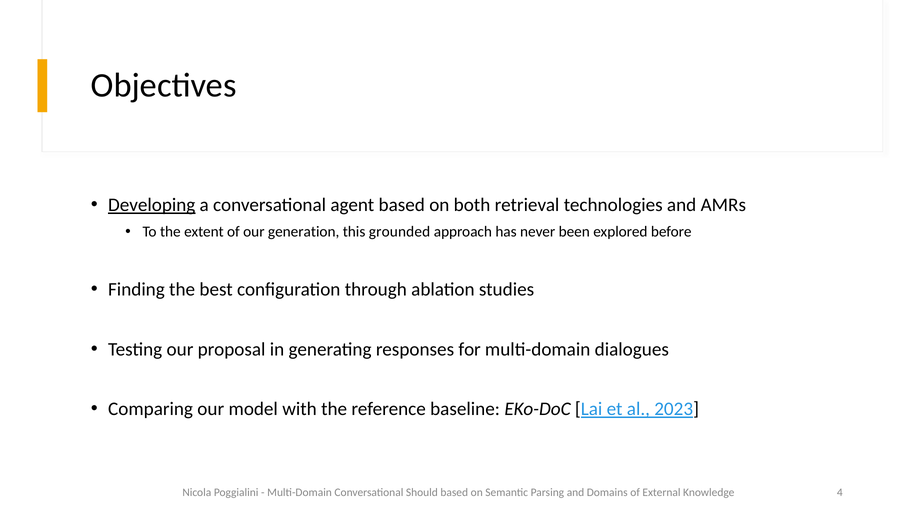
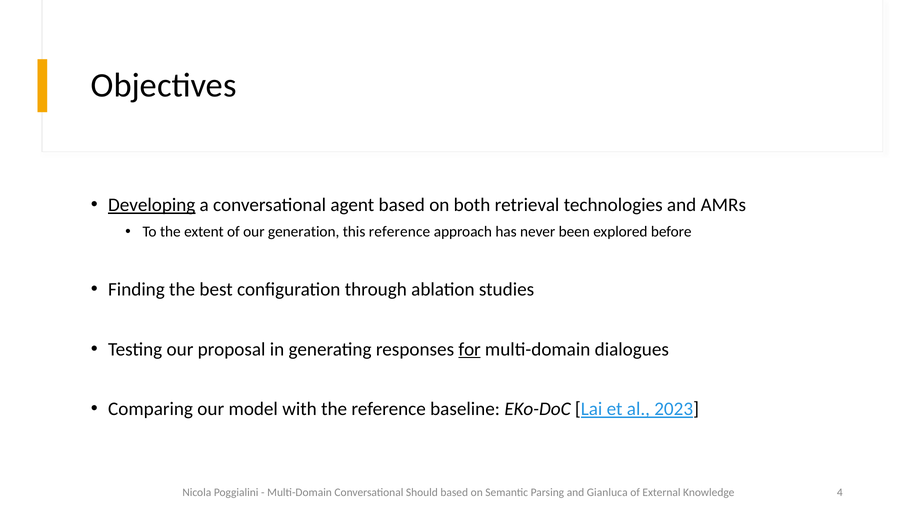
this grounded: grounded -> reference (400, 232)
for underline: none -> present (470, 350)
Domains: Domains -> Gianluca (607, 493)
